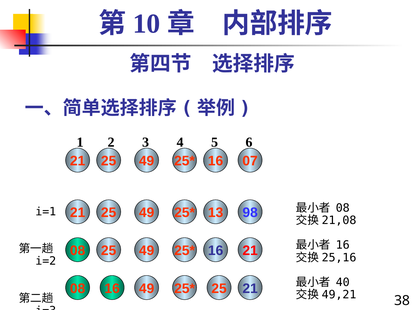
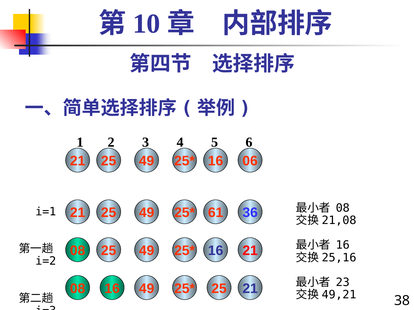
07: 07 -> 06 (250, 161)
13: 13 -> 61 (216, 213)
98: 98 -> 36 (250, 213)
40: 40 -> 23 (343, 283)
